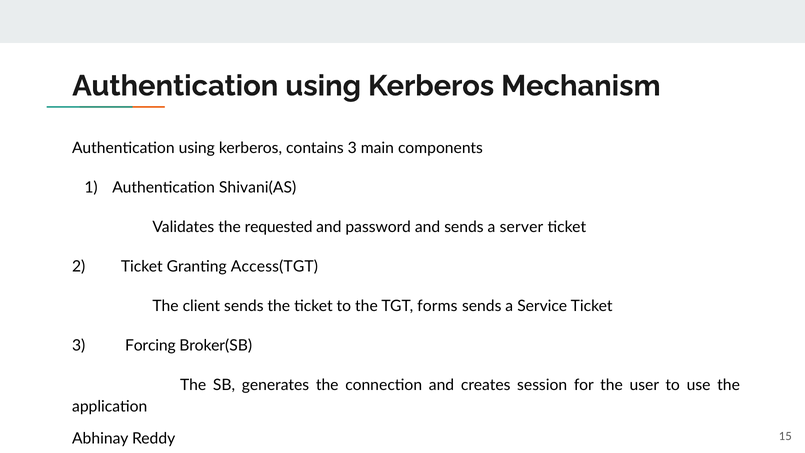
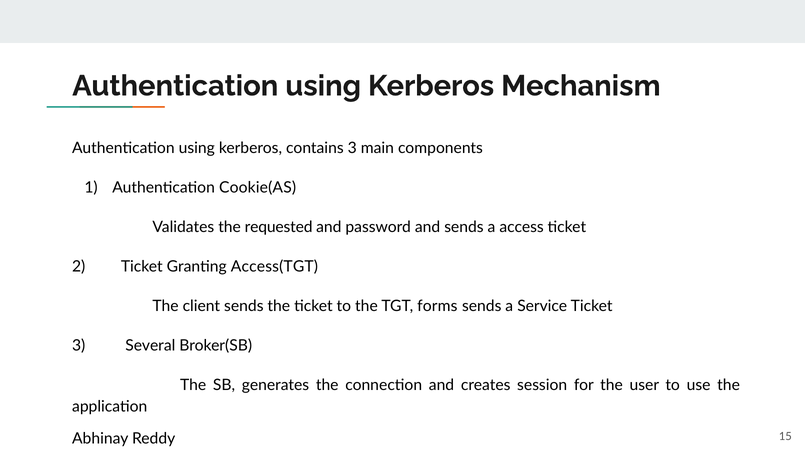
Shivani(AS: Shivani(AS -> Cookie(AS (258, 188)
server: server -> access (522, 227)
Forcing: Forcing -> Several (150, 345)
